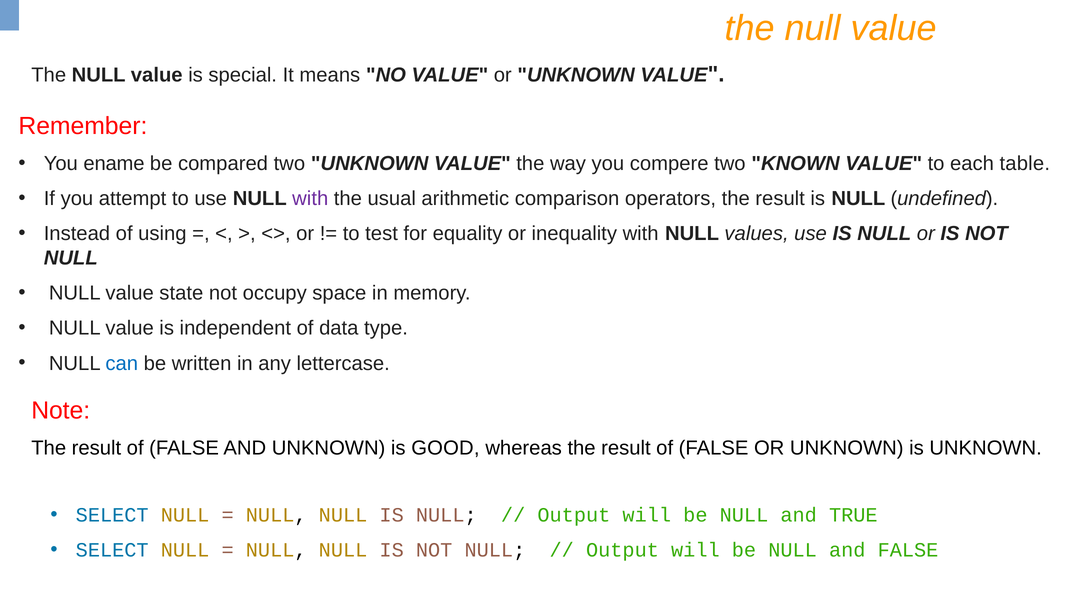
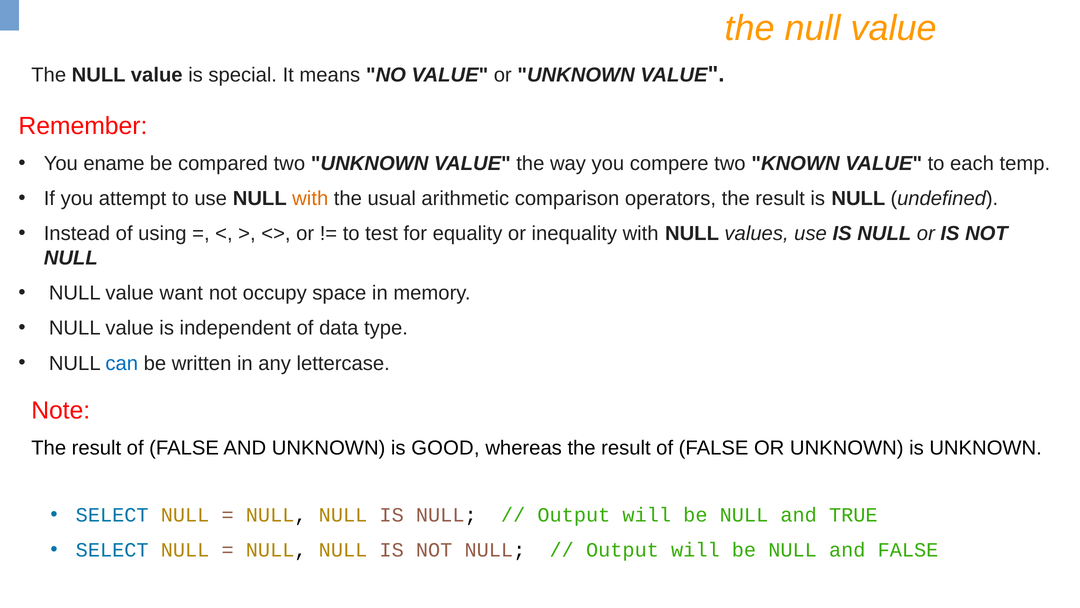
table: table -> temp (1025, 163)
with colour: purple -> orange (310, 198)
state: state -> want (181, 293)
